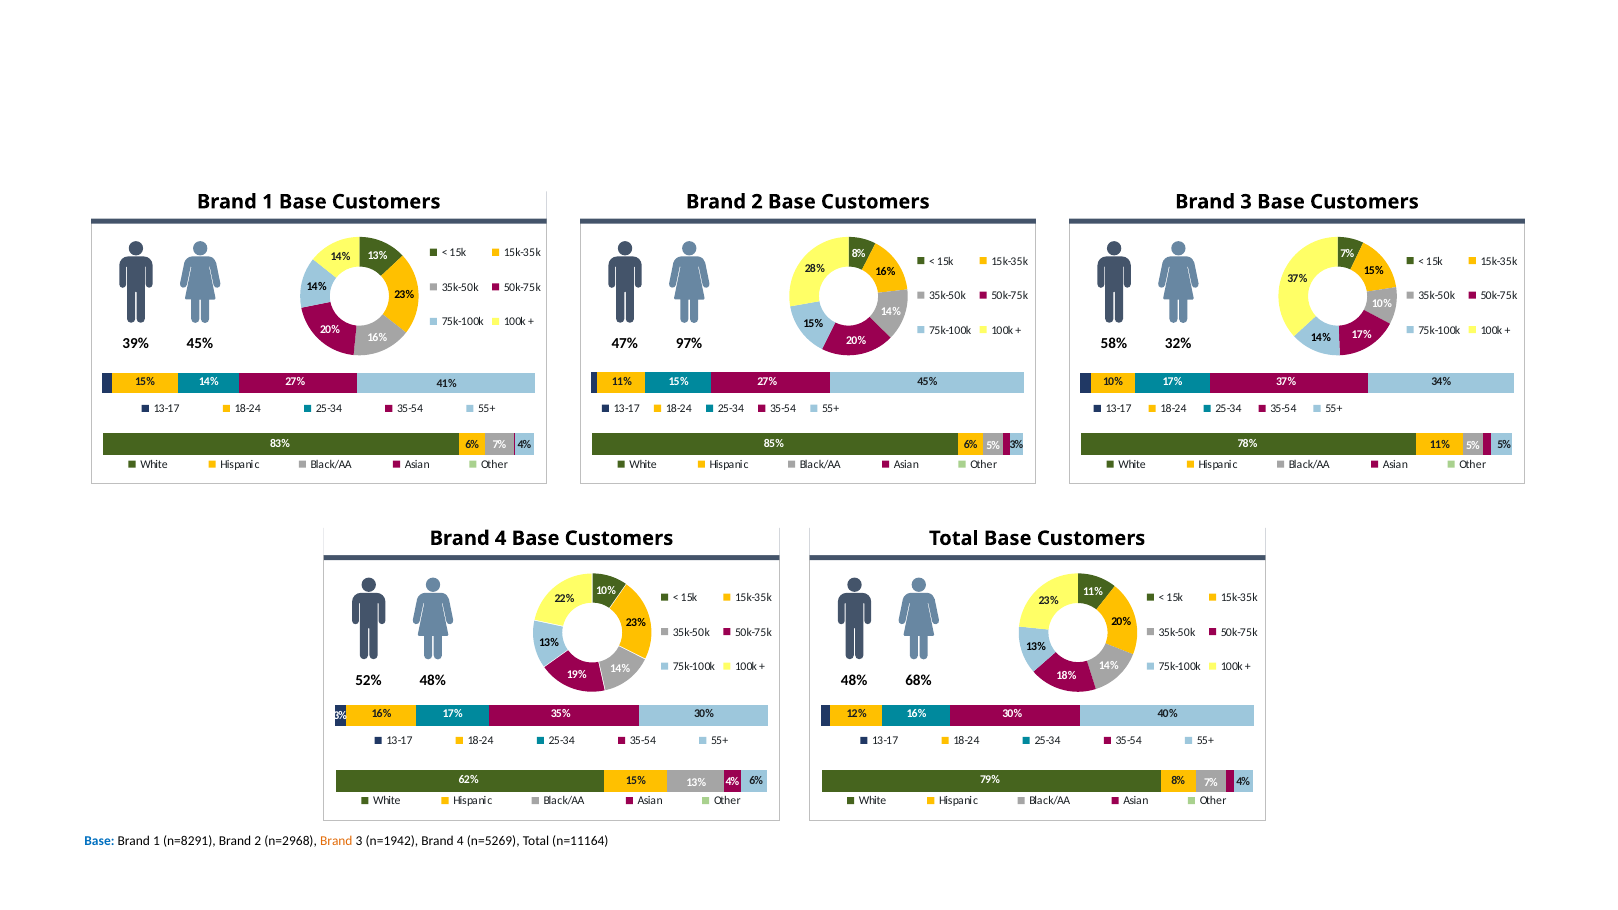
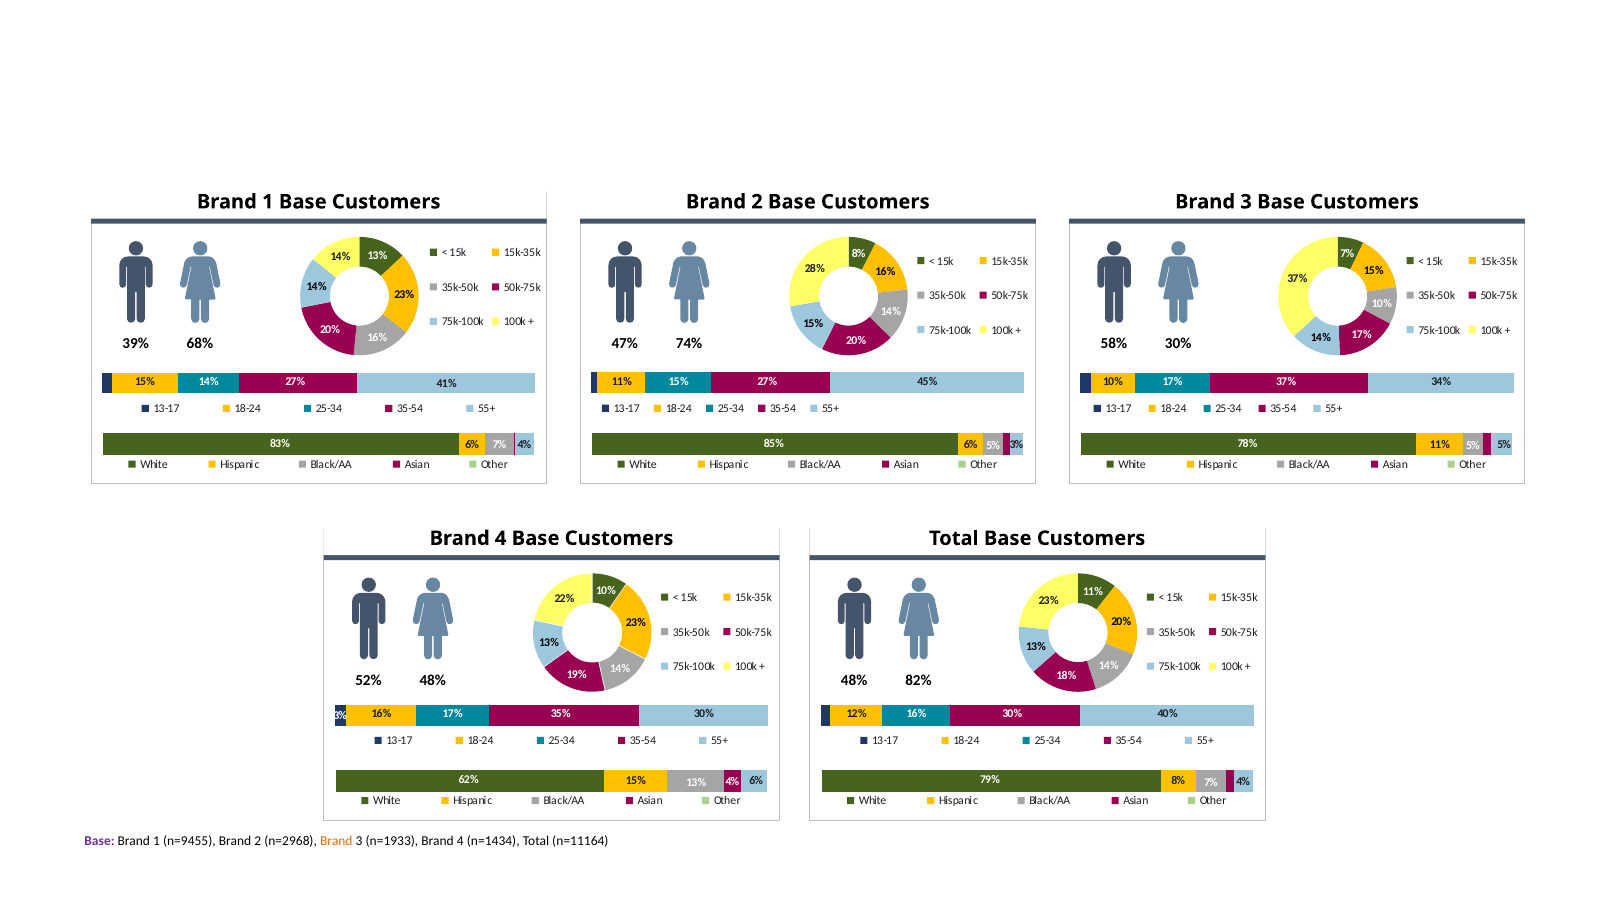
39% 45%: 45% -> 68% (200, 344)
97%: 97% -> 74% (689, 344)
58% 32%: 32% -> 30% (1178, 344)
68%: 68% -> 82% (919, 680)
Base colour: blue -> purple (99, 841)
n=8291: n=8291 -> n=9455 (189, 841)
n=1942: n=1942 -> n=1933 (392, 841)
n=5269: n=5269 -> n=1434 (493, 841)
